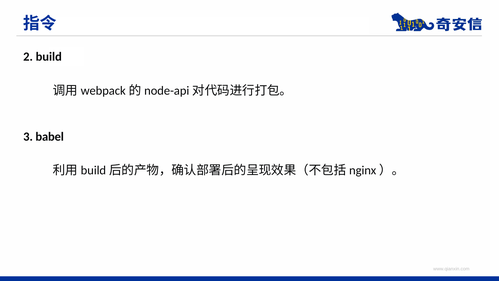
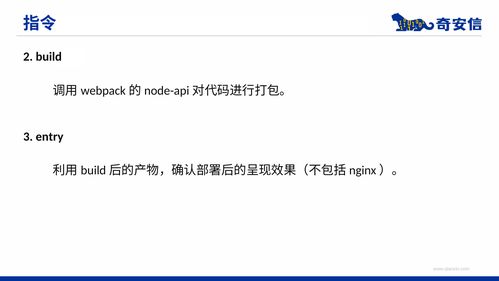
babel: babel -> entry (50, 137)
